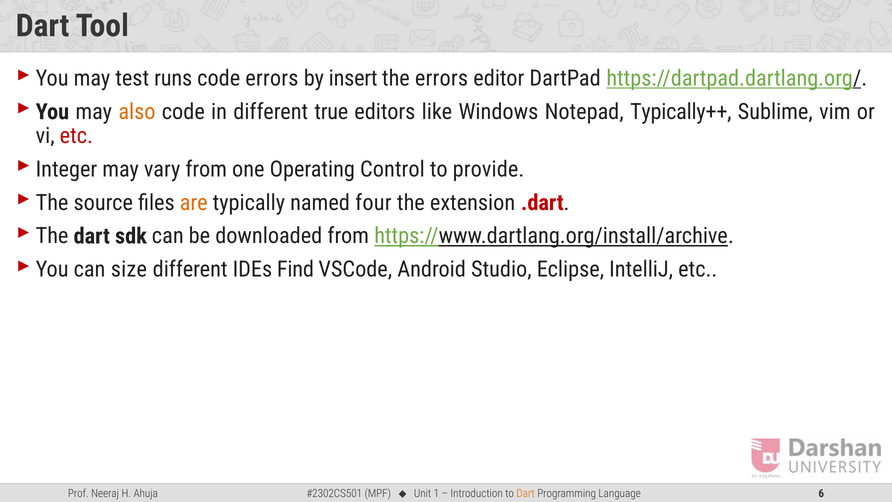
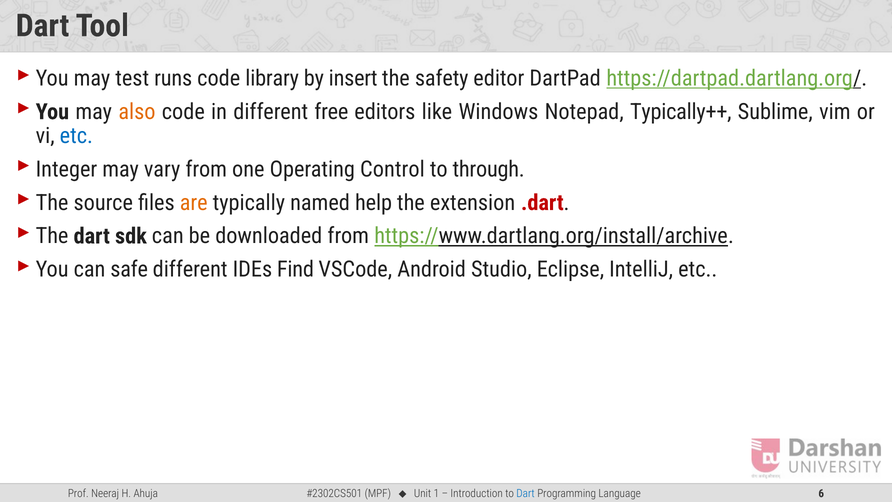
code errors: errors -> library (272, 78)
the errors: errors -> safety (442, 78)
true: true -> free (331, 112)
etc colour: red -> blue (76, 136)
provide: provide -> through (489, 169)
four: four -> help (374, 203)
size: size -> safe (129, 269)
Dart colour: orange -> blue (526, 493)
